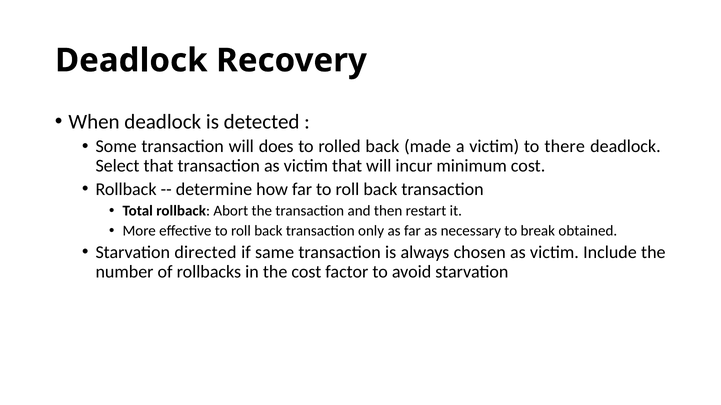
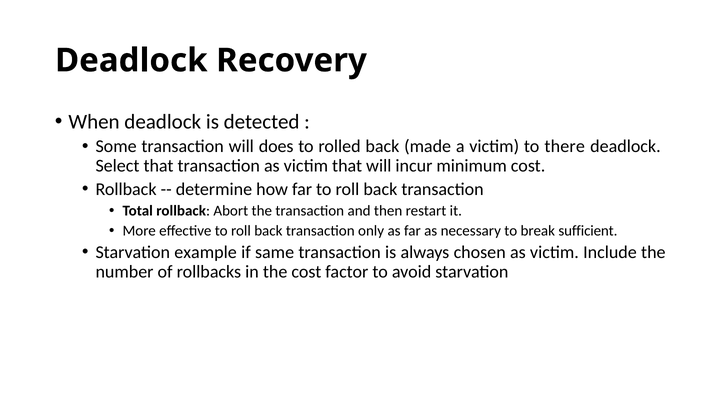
obtained: obtained -> sufficient (588, 231)
directed: directed -> example (206, 253)
